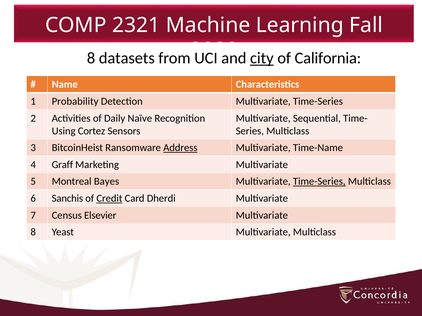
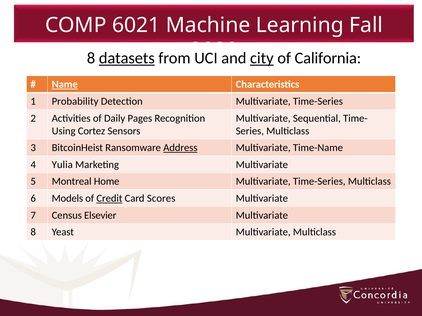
2321: 2321 -> 6021 (136, 25)
datasets underline: none -> present (127, 58)
Name underline: none -> present (65, 85)
Naïve: Naïve -> Pages (140, 118)
Graff: Graff -> Yulia (62, 165)
Bayes: Bayes -> Home (107, 182)
Time-Series underline: present -> none (319, 182)
Sanchis: Sanchis -> Models (67, 199)
Dherdi: Dherdi -> Scores (161, 199)
